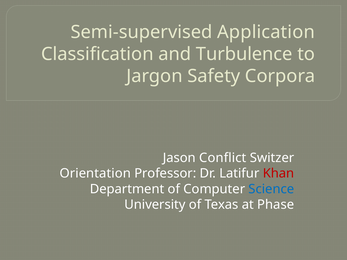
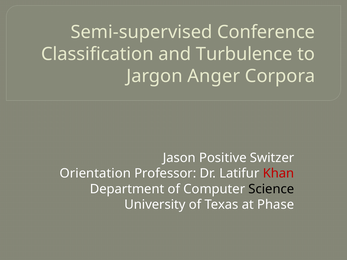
Application: Application -> Conference (266, 32)
Safety: Safety -> Anger (214, 76)
Conflict: Conflict -> Positive (223, 158)
Science colour: blue -> black (271, 189)
